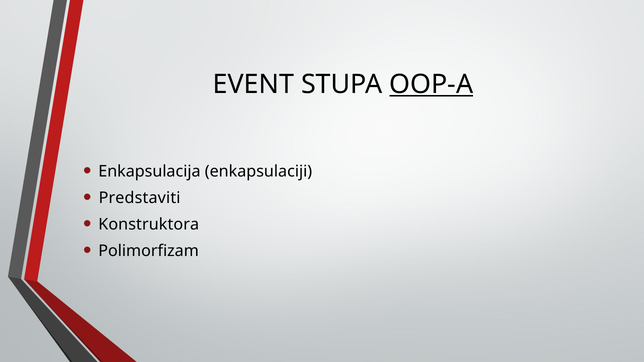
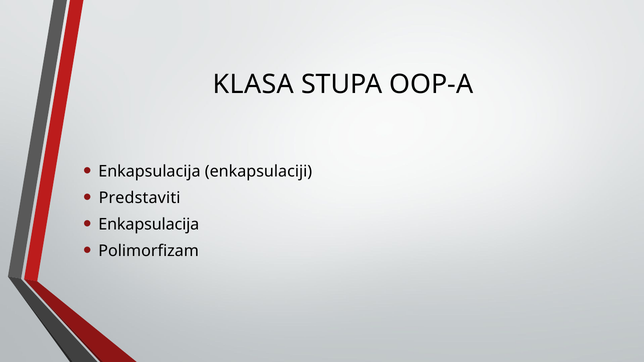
EVENT: EVENT -> KLASA (253, 84)
OOP-A underline: present -> none (431, 84)
Konstruktora: Konstruktora -> Enkapsulacija (149, 224)
